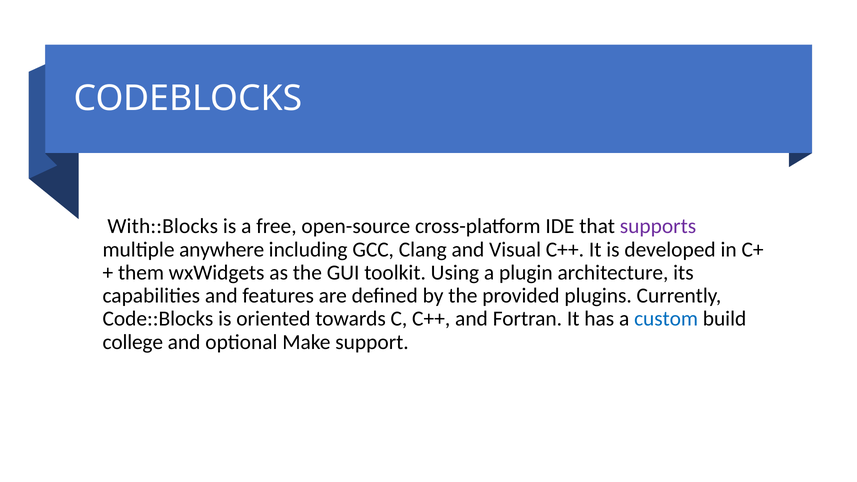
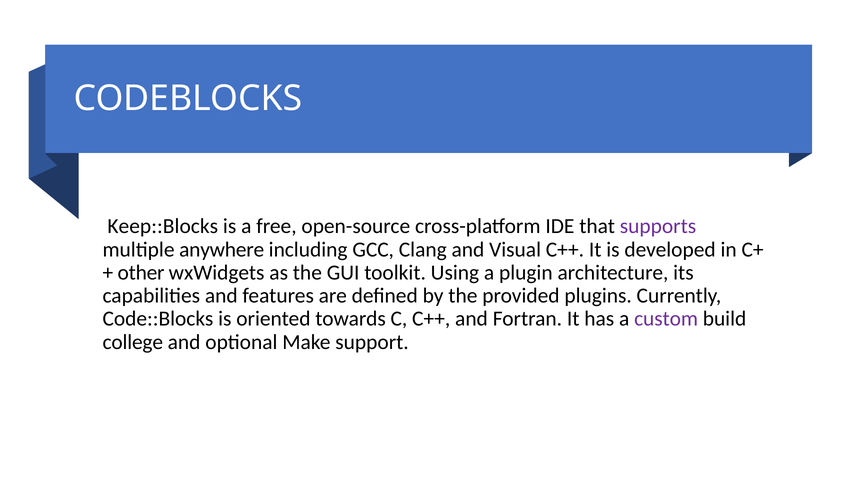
With::Blocks: With::Blocks -> Keep::Blocks (163, 226)
them: them -> other (141, 273)
custom colour: blue -> purple (666, 319)
